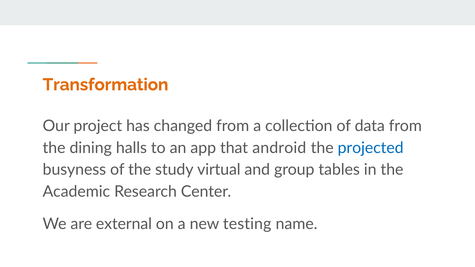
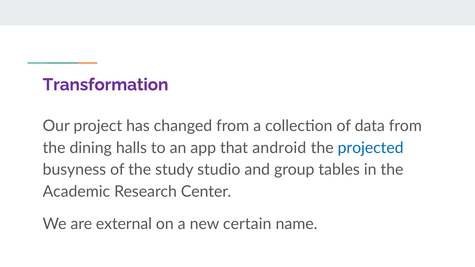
Transformation colour: orange -> purple (106, 85)
virtual: virtual -> studio (219, 170)
testing: testing -> certain (247, 224)
